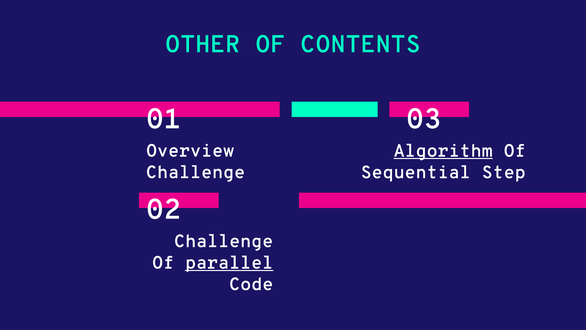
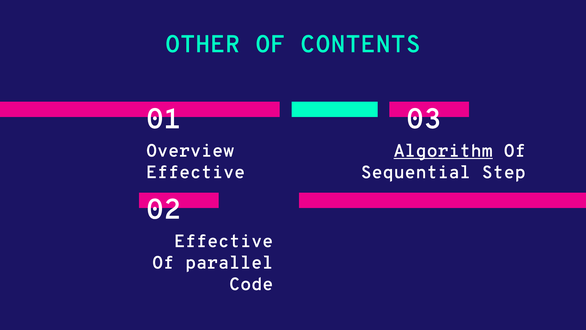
Challenge: Challenge -> Effective (196, 172)
Challenge: Challenge -> Effective (224, 241)
parallel underline: present -> none (229, 262)
